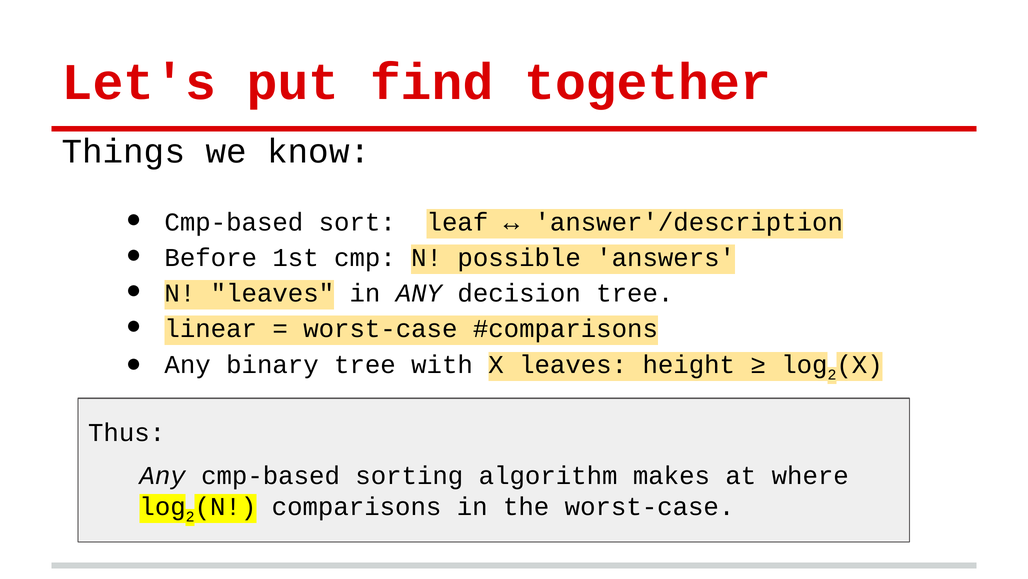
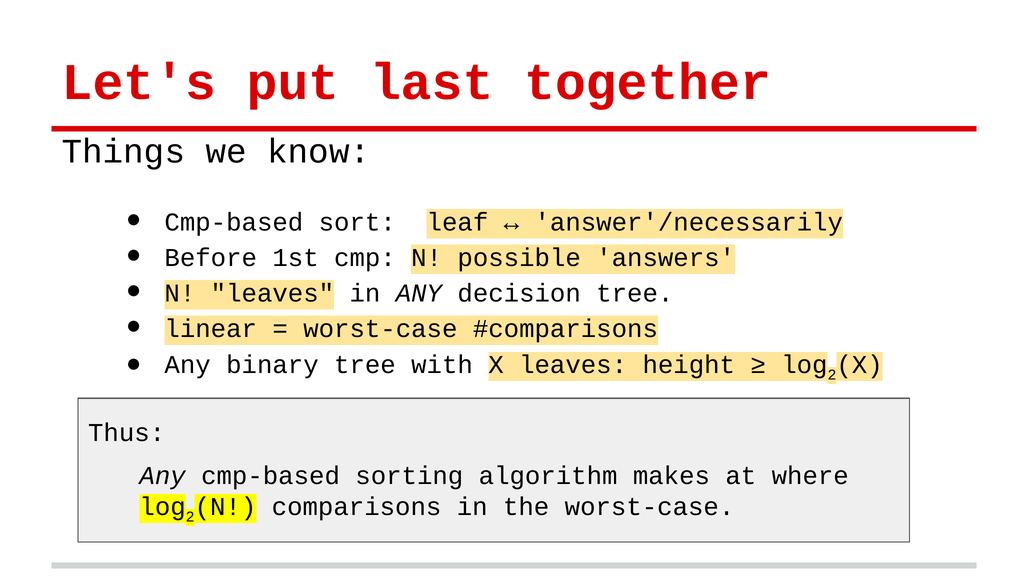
find: find -> last (432, 82)
answer'/description: answer'/description -> answer'/necessarily (689, 222)
